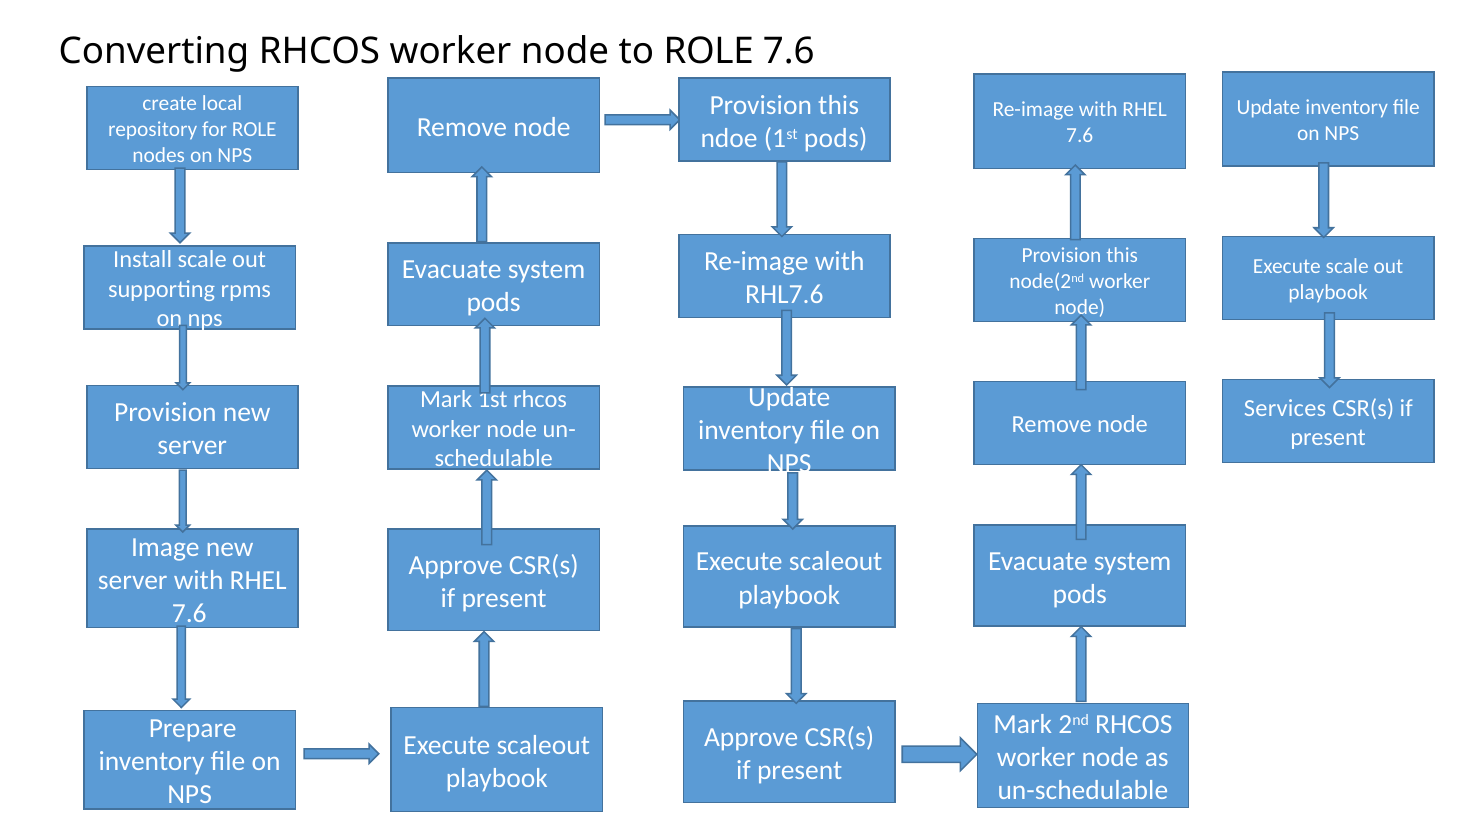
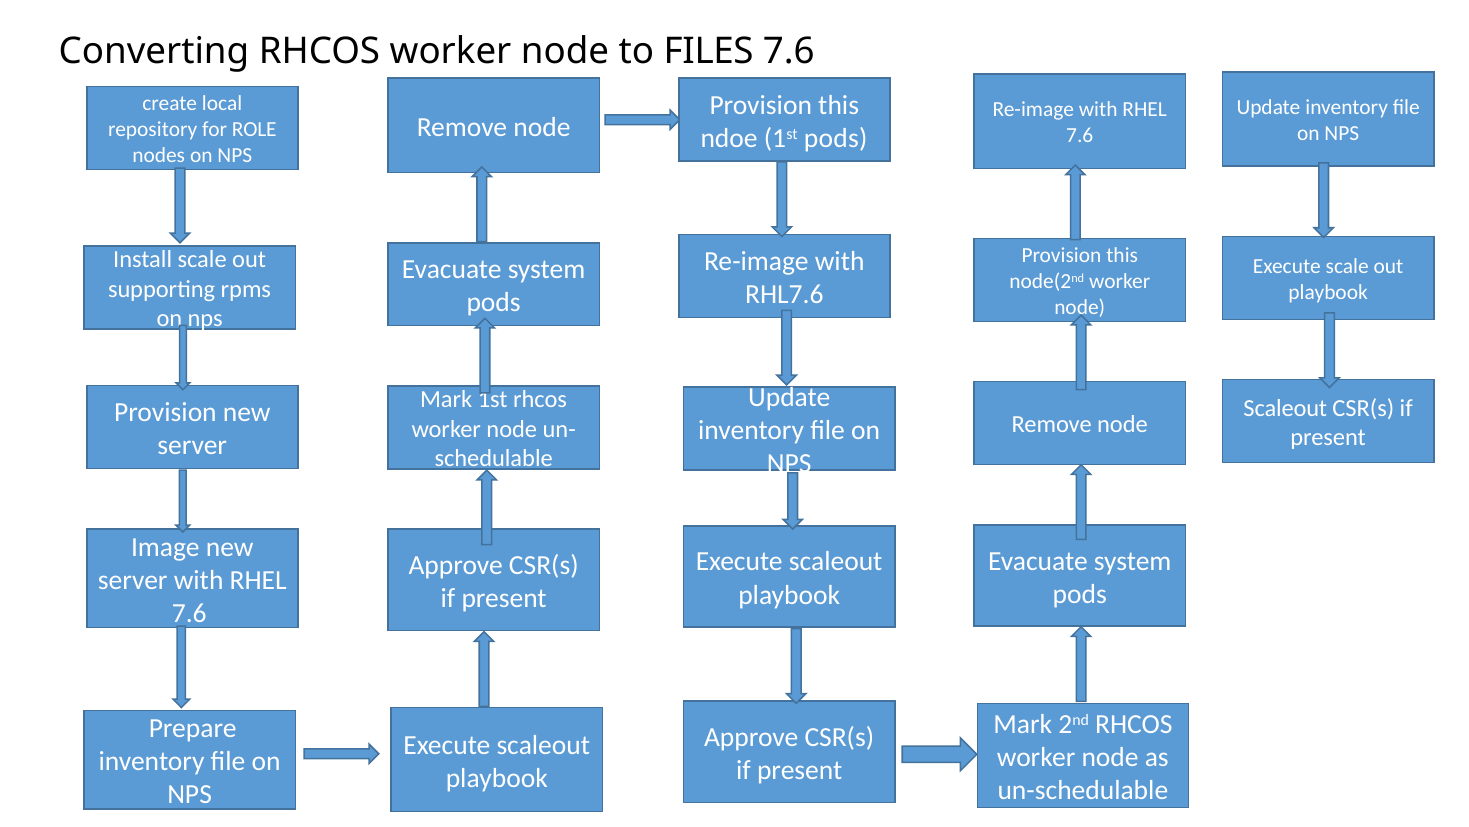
to ROLE: ROLE -> FILES (709, 51)
Services: Services -> Scaleout (1285, 408)
